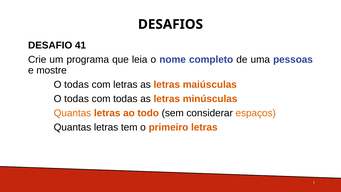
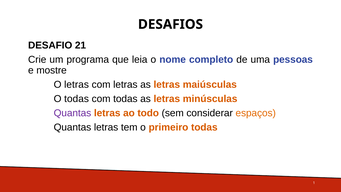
41: 41 -> 21 (81, 45)
todas: todas -> letras (77, 84)
Quantas colour: orange -> purple (72, 113)
primeiro letras: letras -> todas (204, 127)
